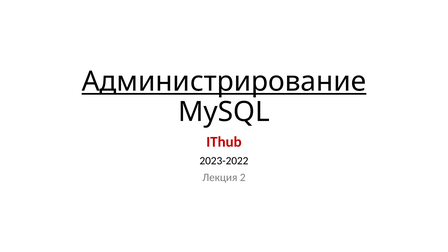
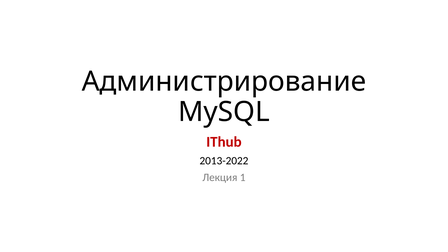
Администрирование underline: present -> none (224, 82)
2023-2022: 2023-2022 -> 2013-2022 (224, 161)
2: 2 -> 1 (243, 178)
